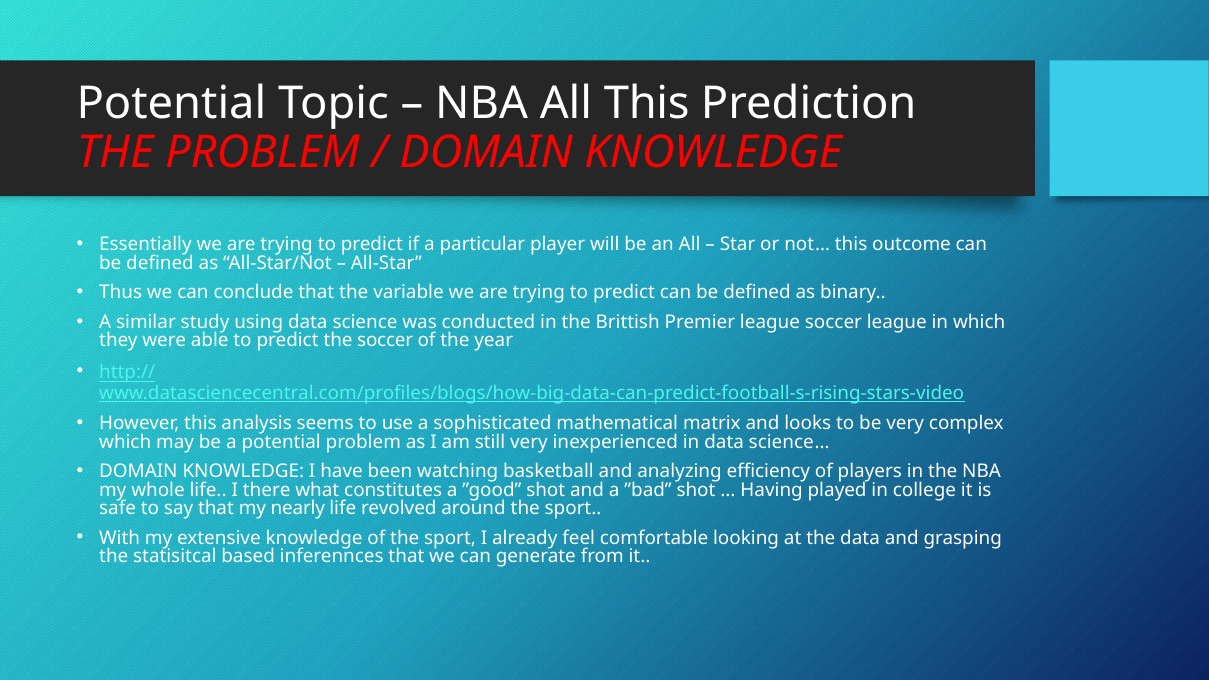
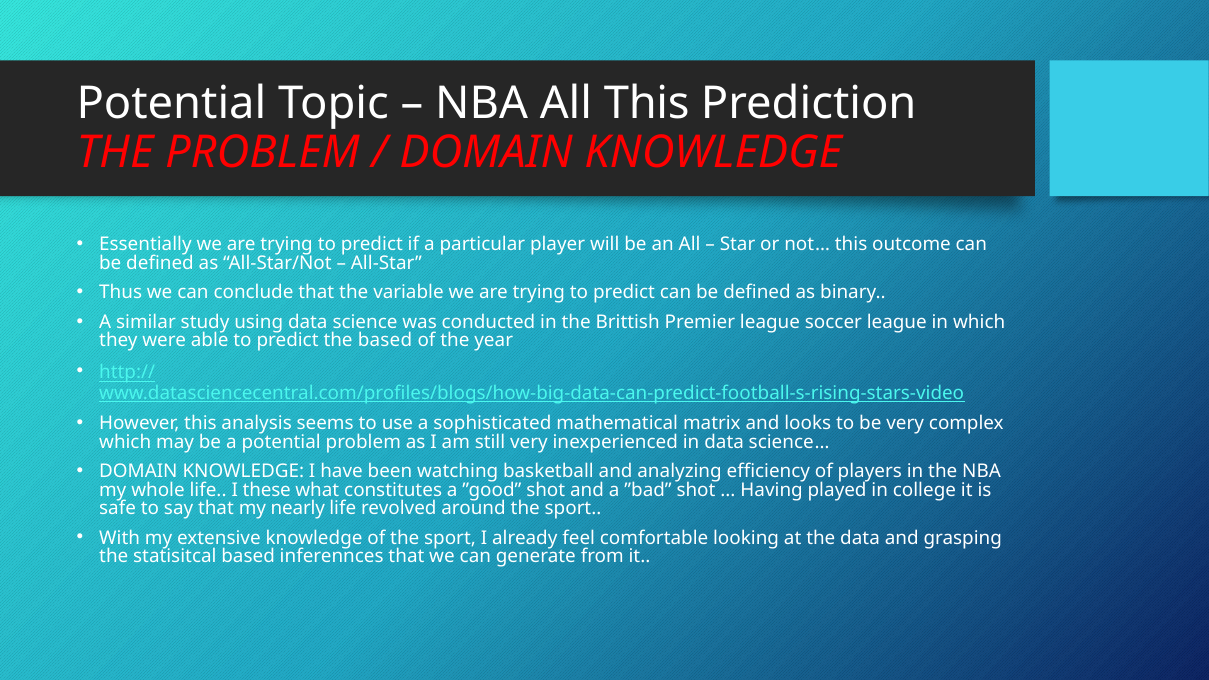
the soccer: soccer -> based (385, 341)
there: there -> these (267, 490)
